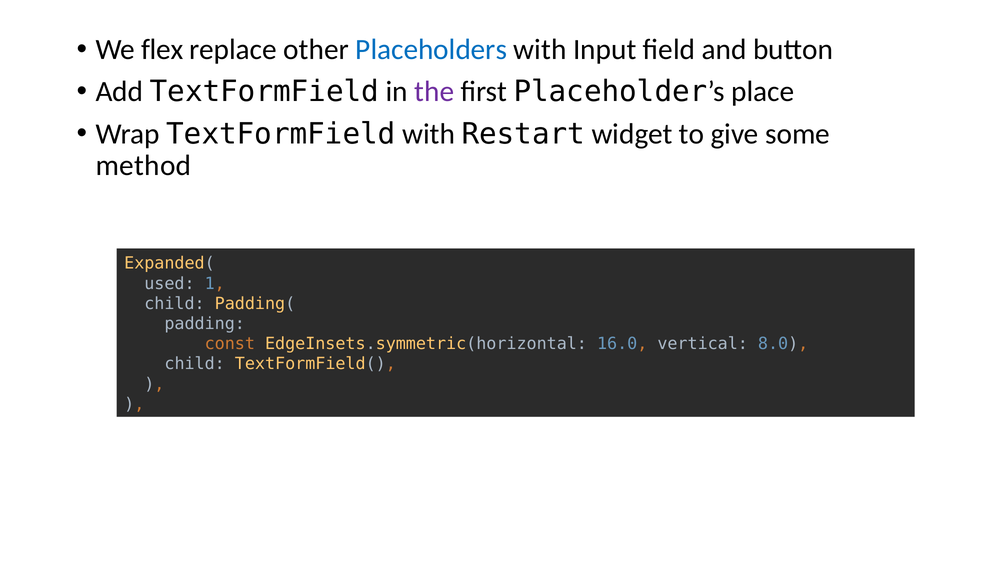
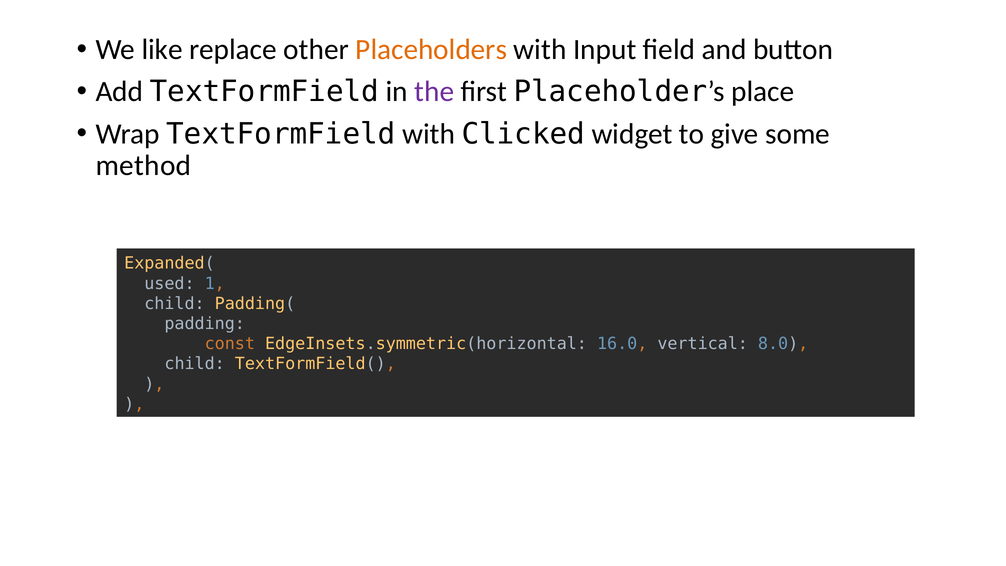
flex: flex -> like (162, 50)
Placeholders colour: blue -> orange (431, 50)
Restart: Restart -> Clicked (523, 134)
